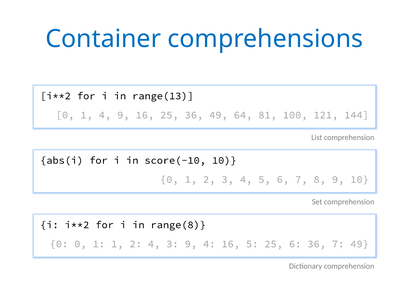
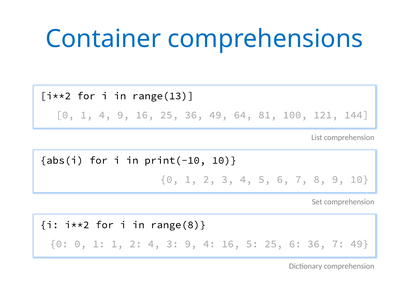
score(-10: score(-10 -> print(-10 (175, 160)
